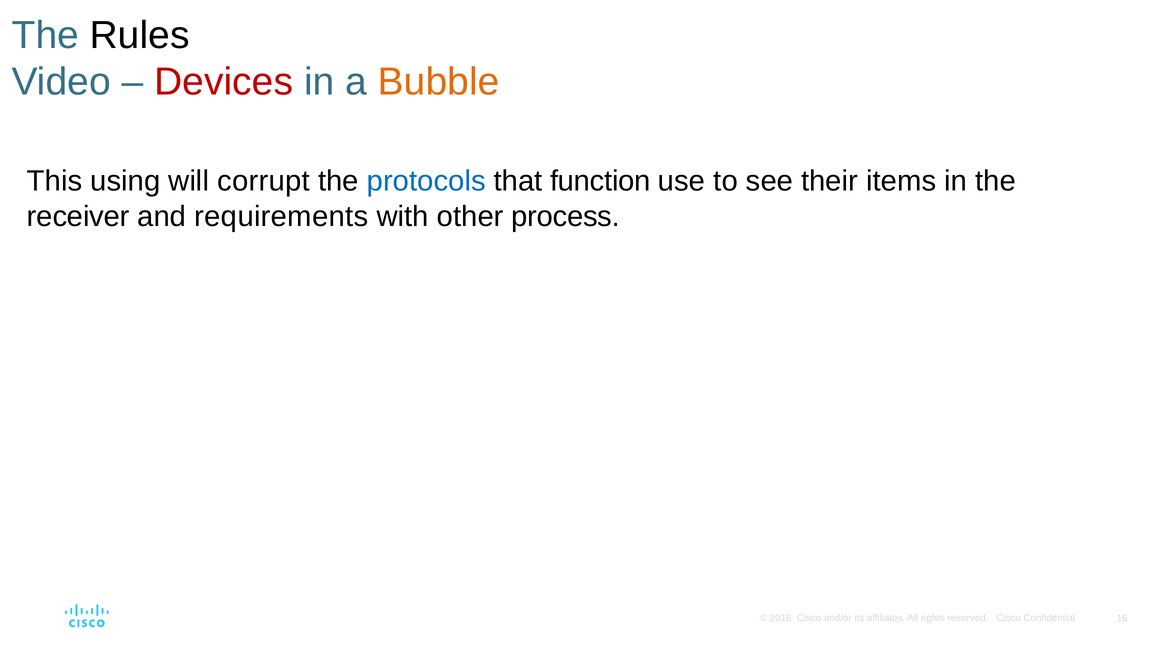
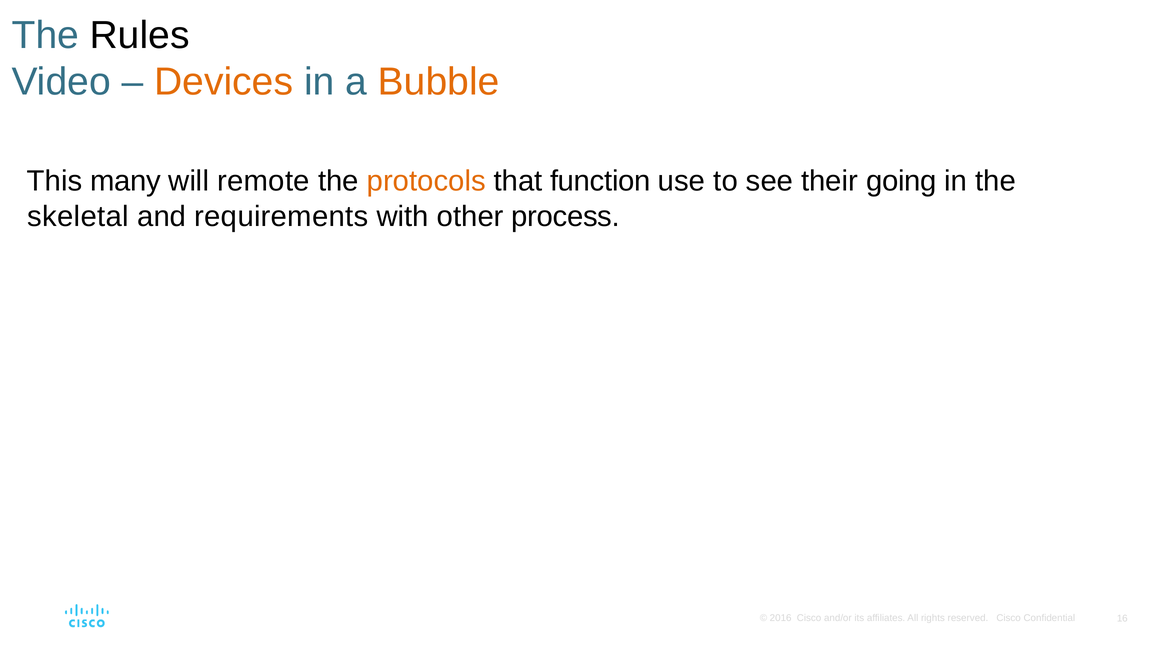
Devices colour: red -> orange (224, 82)
using: using -> many (125, 181)
corrupt: corrupt -> remote (263, 181)
protocols colour: blue -> orange (426, 181)
items: items -> going (901, 181)
receiver: receiver -> skeletal (78, 216)
